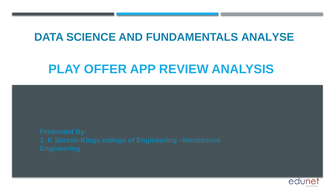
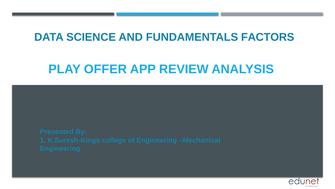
ANALYSE: ANALYSE -> FACTORS (268, 37)
